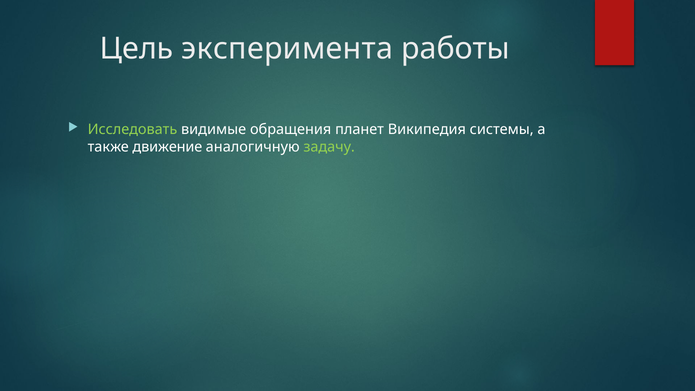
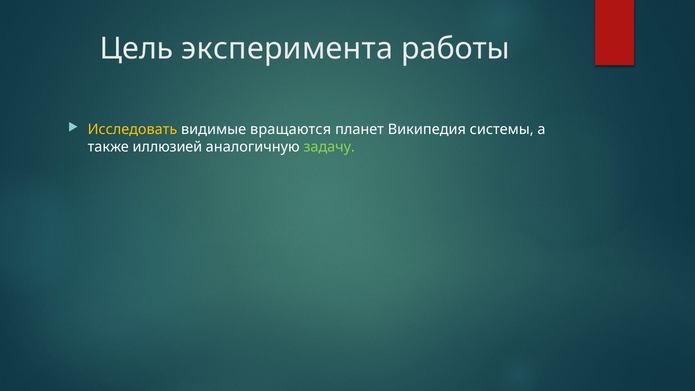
Исследовать colour: light green -> yellow (133, 129)
обращения: обращения -> вращаются (291, 129)
движение: движение -> иллюзией (167, 147)
